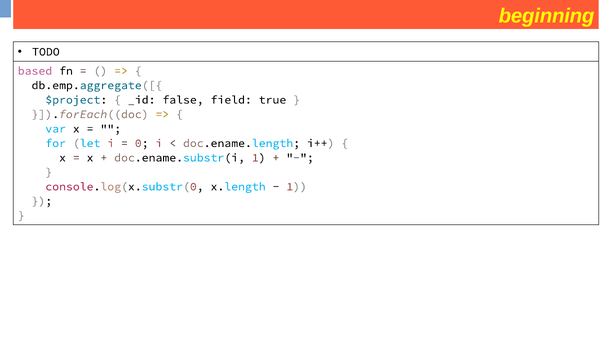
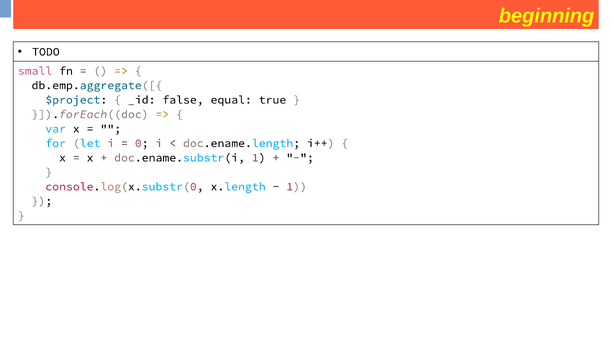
based: based -> small (35, 71)
field: field -> equal (231, 100)
